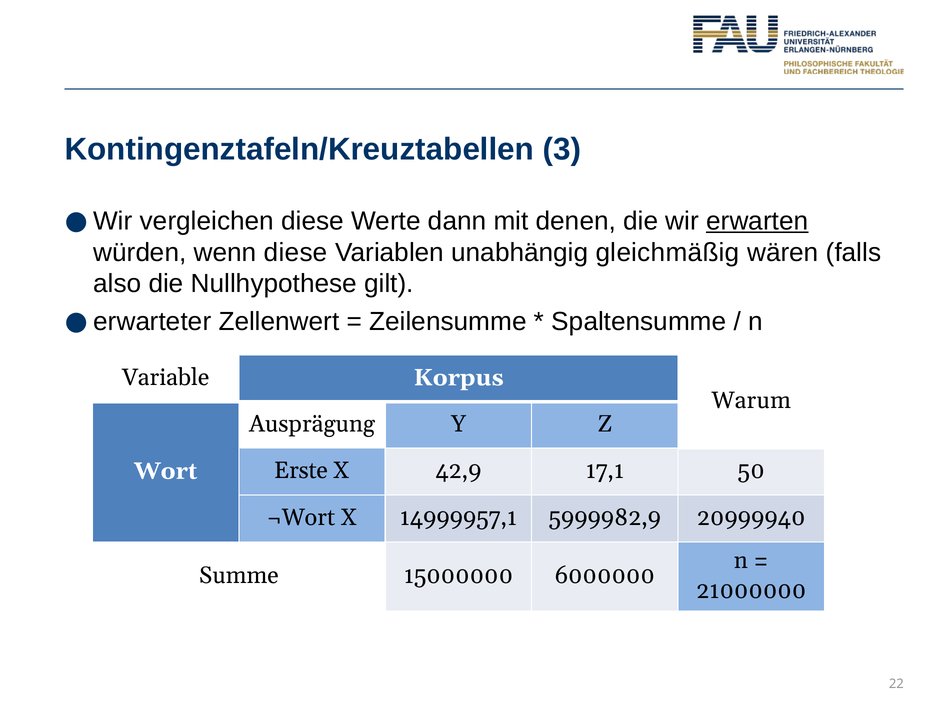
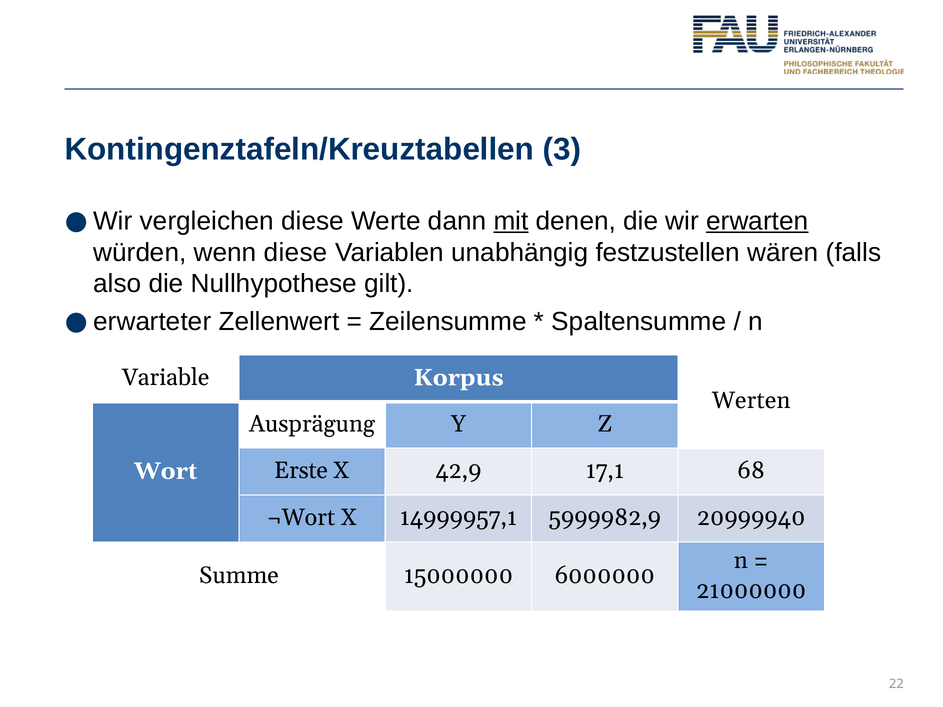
mit underline: none -> present (511, 221)
gleichmäßig: gleichmäßig -> festzustellen (668, 252)
Warum: Warum -> Werten (751, 401)
50: 50 -> 68 (751, 471)
